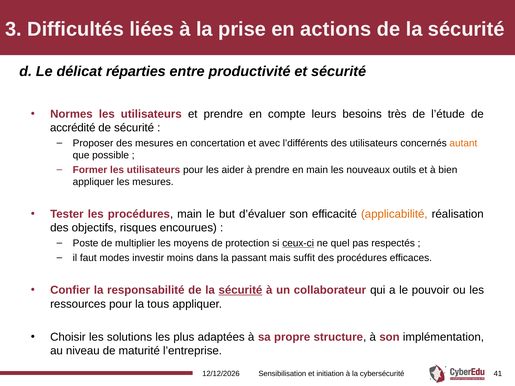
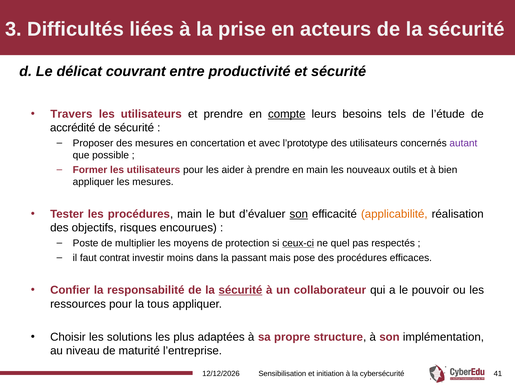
actions: actions -> acteurs (336, 29)
réparties: réparties -> couvrant (136, 71)
Normes: Normes -> Travers (71, 114)
compte underline: none -> present (287, 114)
très: très -> tels (397, 114)
l’différents: l’différents -> l’prototype (305, 143)
autant colour: orange -> purple (463, 143)
son underline: none -> present (299, 214)
modes: modes -> contrat (115, 258)
suffit: suffit -> pose (304, 258)
